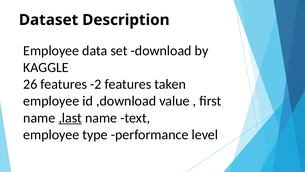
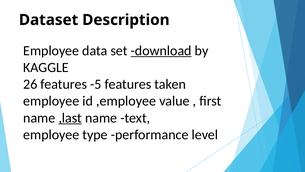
download underline: none -> present (161, 51)
-2: -2 -> -5 (96, 84)
,download: ,download -> ,employee (126, 101)
